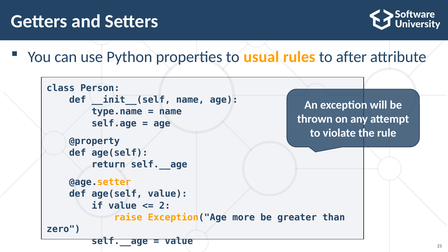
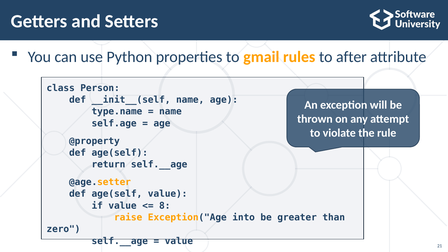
usual: usual -> gmail (261, 57)
2: 2 -> 8 (165, 206)
more: more -> into (244, 217)
